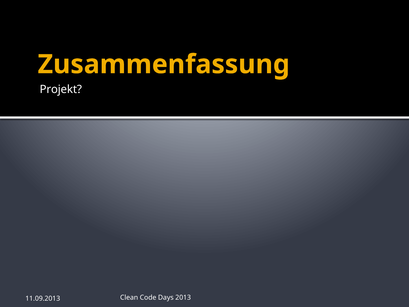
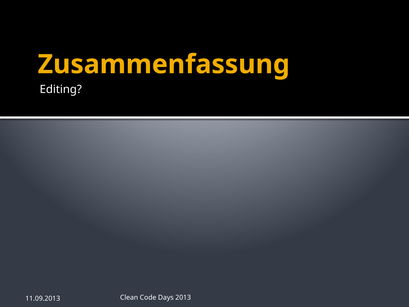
Projekt: Projekt -> Editing (61, 89)
